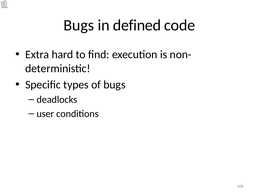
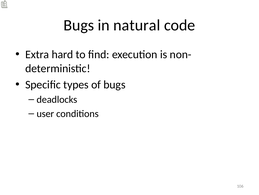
defined: defined -> natural (137, 25)
